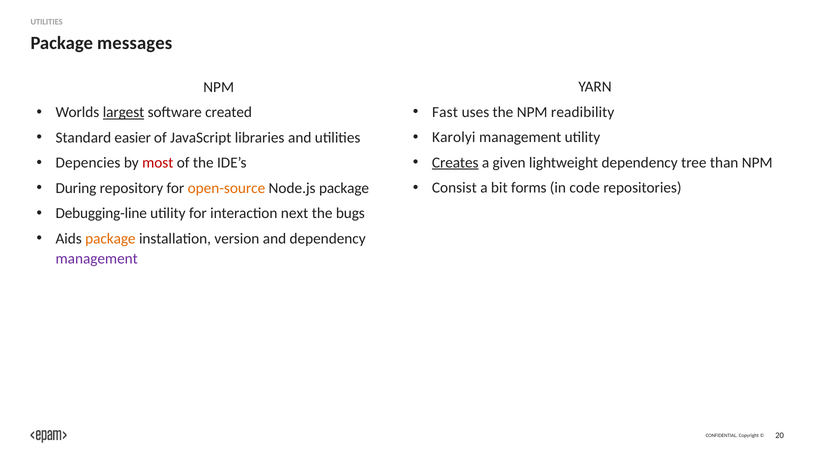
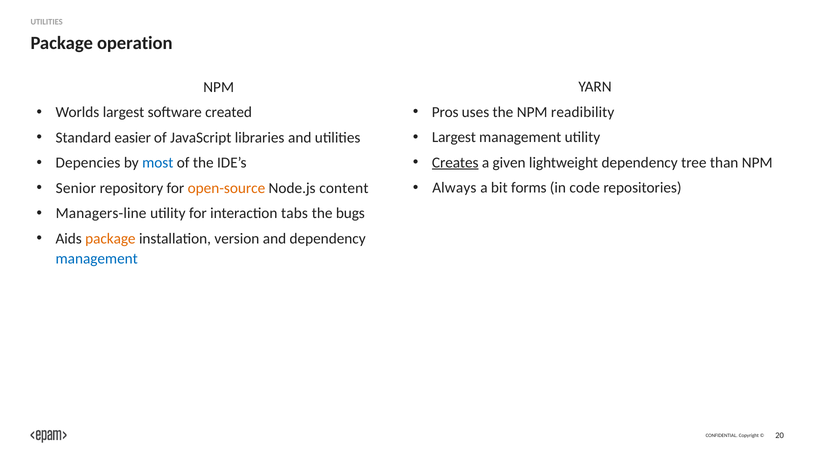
messages: messages -> operation (135, 43)
Fast: Fast -> Pros (445, 112)
largest underline: present -> none (124, 112)
Karolyi: Karolyi -> Largest (454, 137)
most colour: red -> blue (158, 163)
Consist: Consist -> Always (454, 188)
During: During -> Senior (76, 188)
Node.js package: package -> content (344, 188)
Debugging-line: Debugging-line -> Managers-line (101, 213)
next: next -> tabs (295, 213)
management colour: purple -> blue (97, 259)
